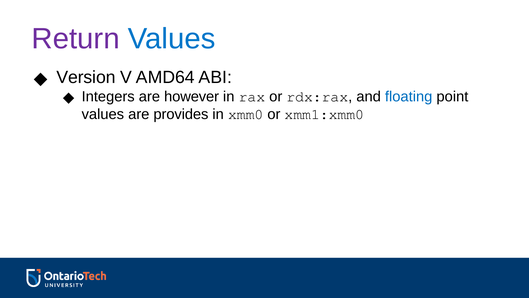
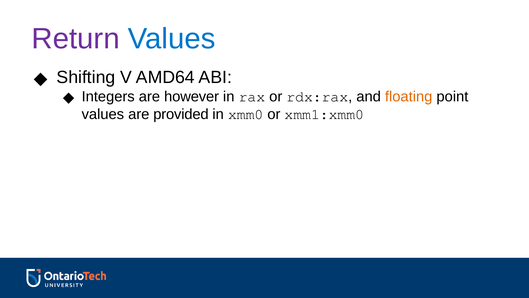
Version: Version -> Shifting (86, 77)
floating colour: blue -> orange (409, 96)
provides: provides -> provided (181, 114)
